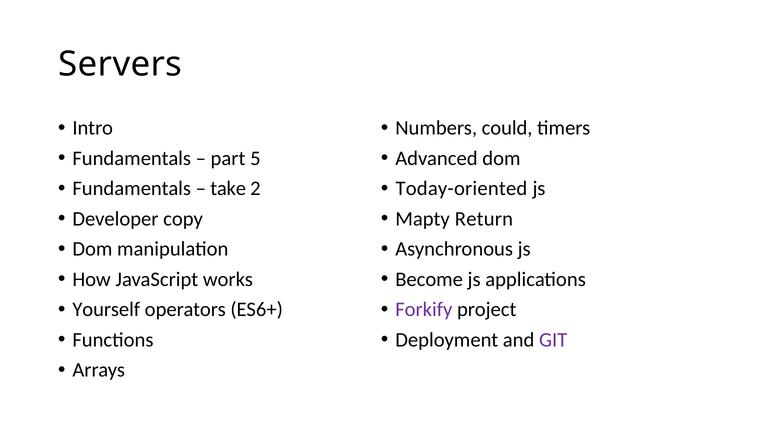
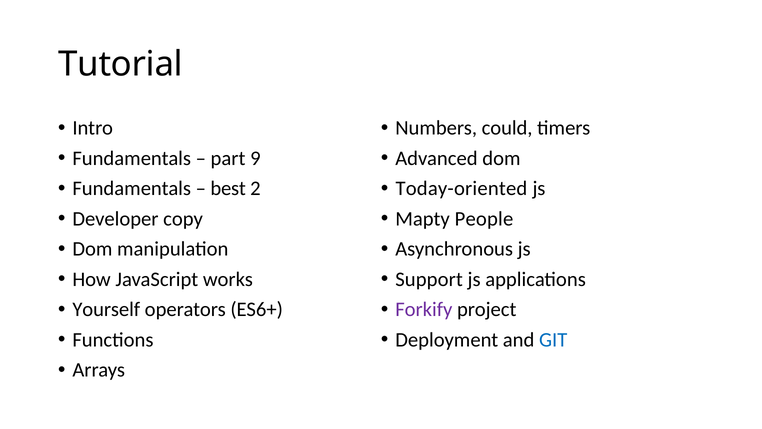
Servers: Servers -> Tutorial (120, 64)
5: 5 -> 9 (255, 158)
take: take -> best (228, 188)
Return: Return -> People (484, 219)
Become: Become -> Support (429, 279)
GIT colour: purple -> blue (553, 339)
